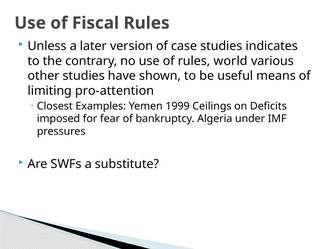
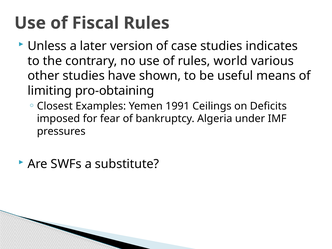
pro-attention: pro-attention -> pro-obtaining (115, 91)
1999: 1999 -> 1991 (178, 106)
